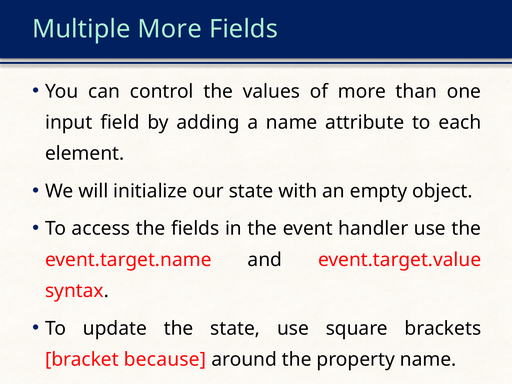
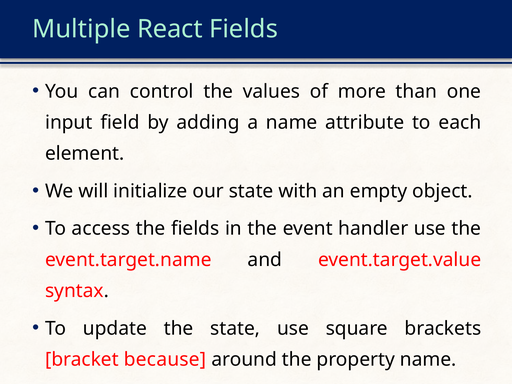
Multiple More: More -> React (170, 29)
